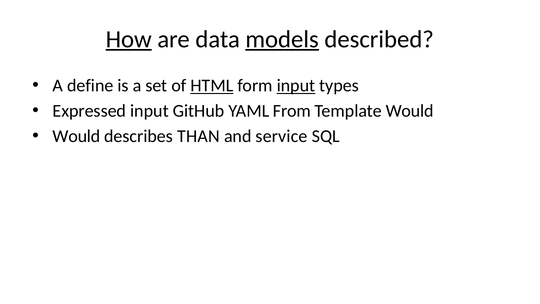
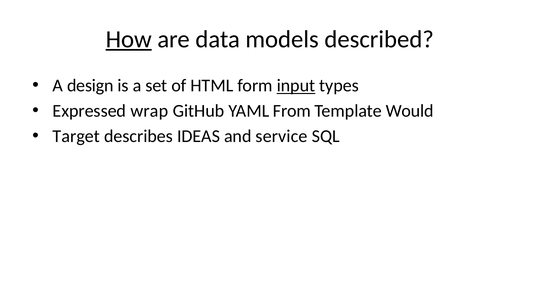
models underline: present -> none (282, 39)
define: define -> design (90, 86)
HTML underline: present -> none (212, 86)
Expressed input: input -> wrap (149, 111)
Would: Would -> Target (76, 136)
THAN: THAN -> IDEAS (199, 136)
